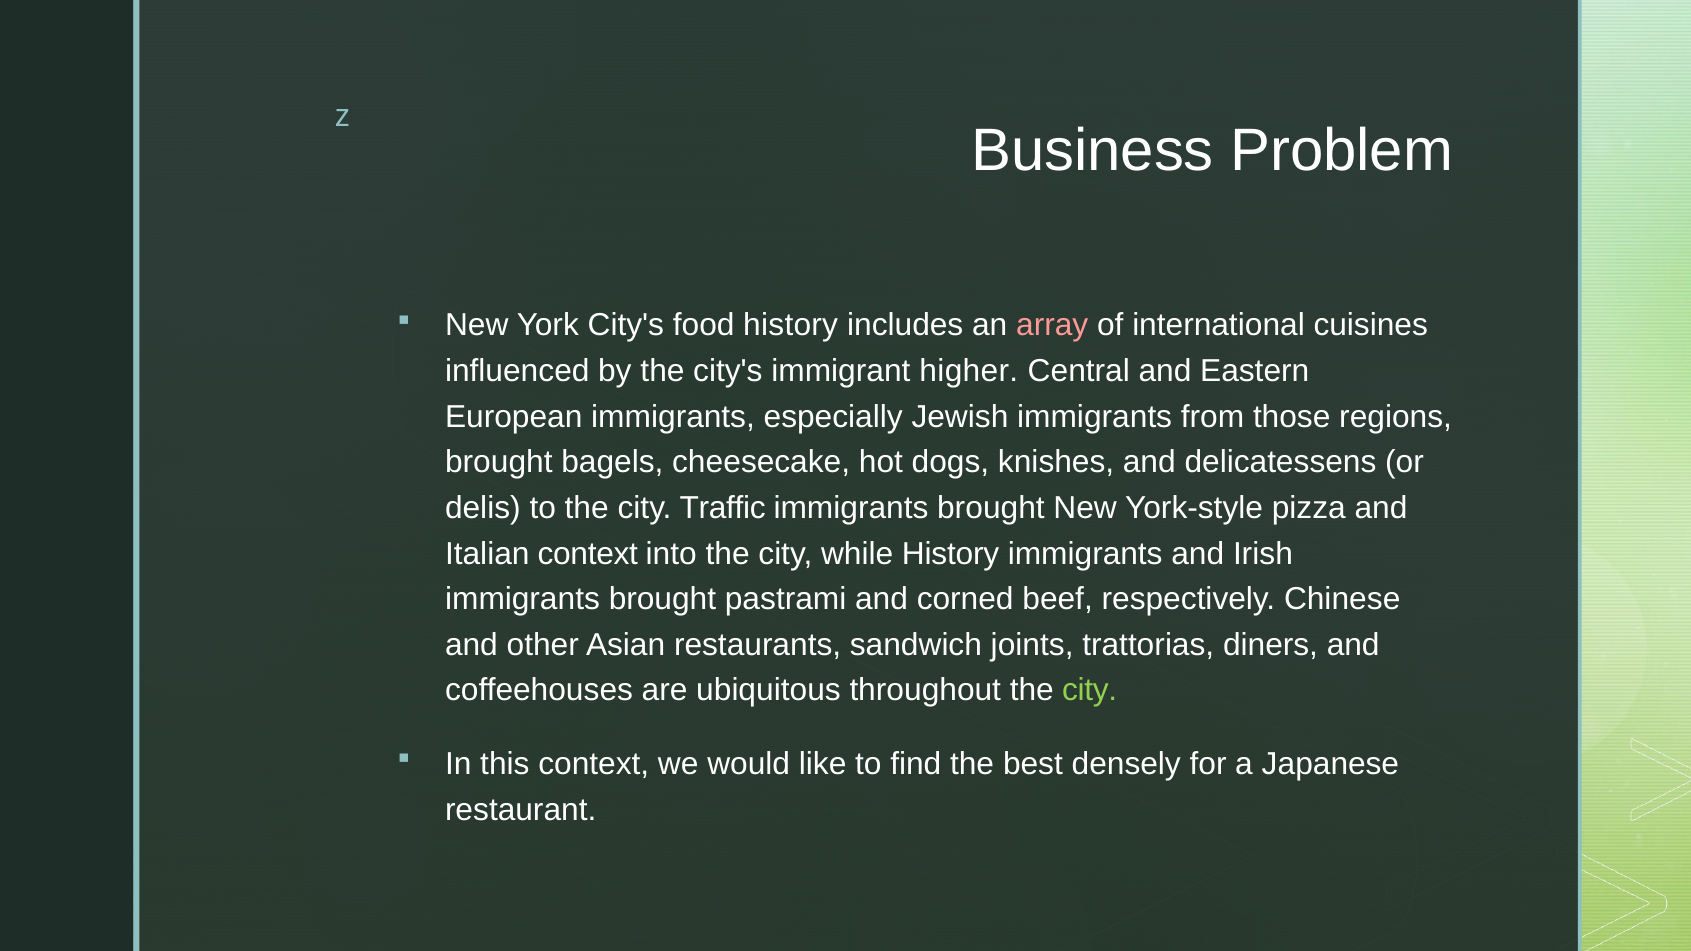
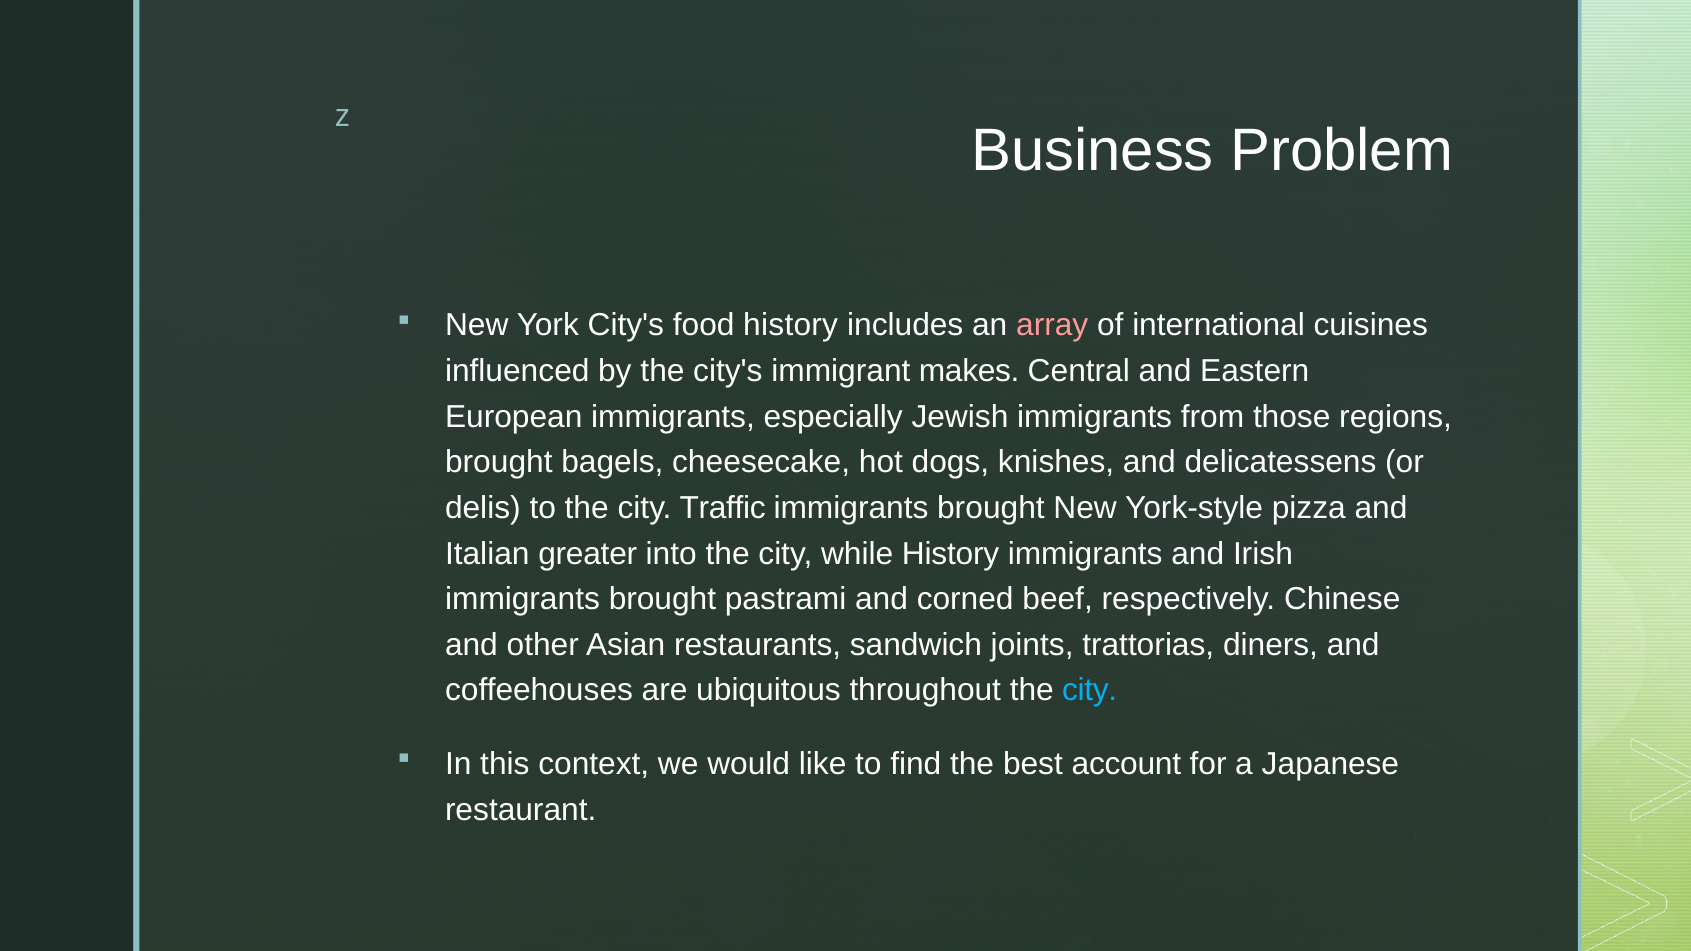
higher: higher -> makes (969, 371)
Italian context: context -> greater (588, 554)
city colour: light green -> light blue (1090, 691)
densely: densely -> account (1126, 764)
